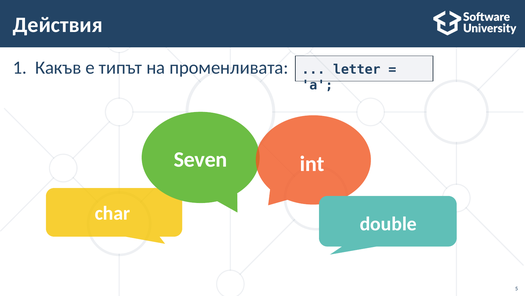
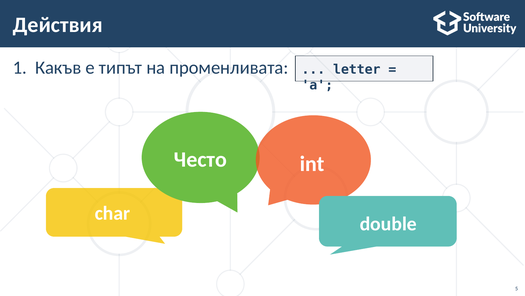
Seven: Seven -> Често (200, 159)
